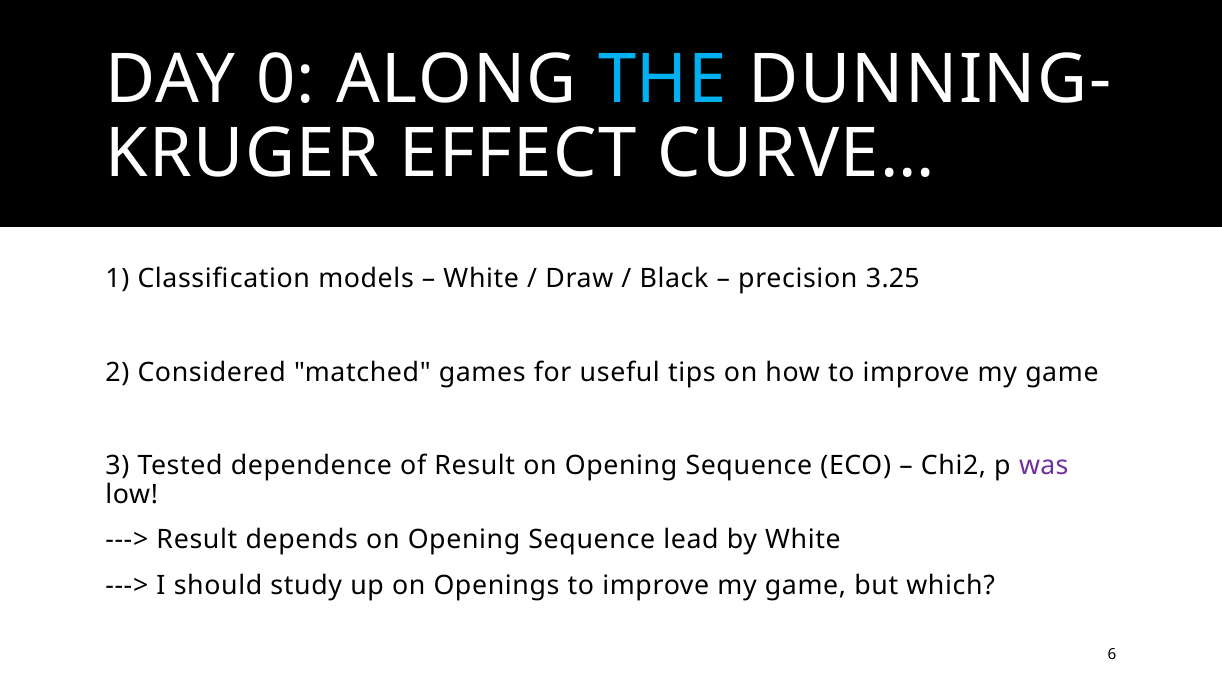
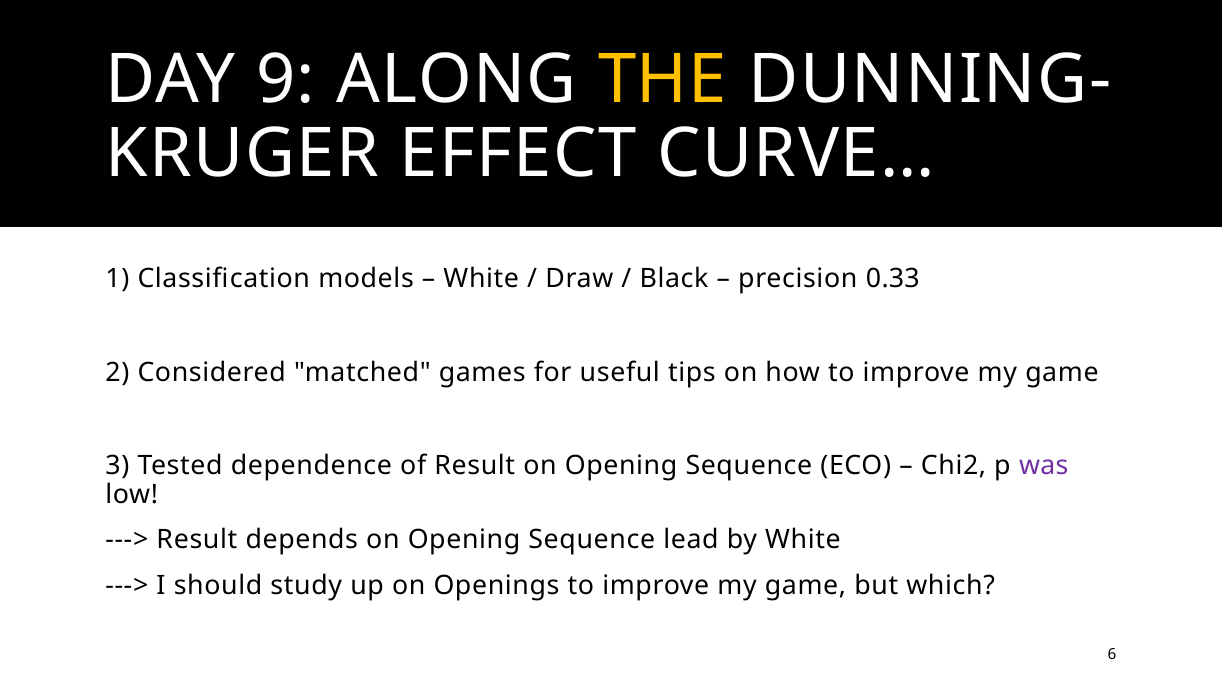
0: 0 -> 9 (286, 80)
THE colour: light blue -> yellow (662, 80)
3.25: 3.25 -> 0.33 (893, 279)
